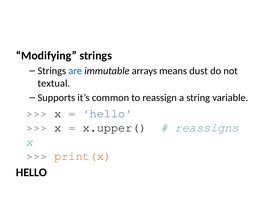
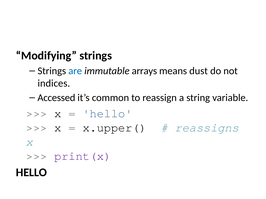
textual: textual -> indices (54, 83)
Supports: Supports -> Accessed (56, 98)
print(x colour: orange -> purple (83, 156)
